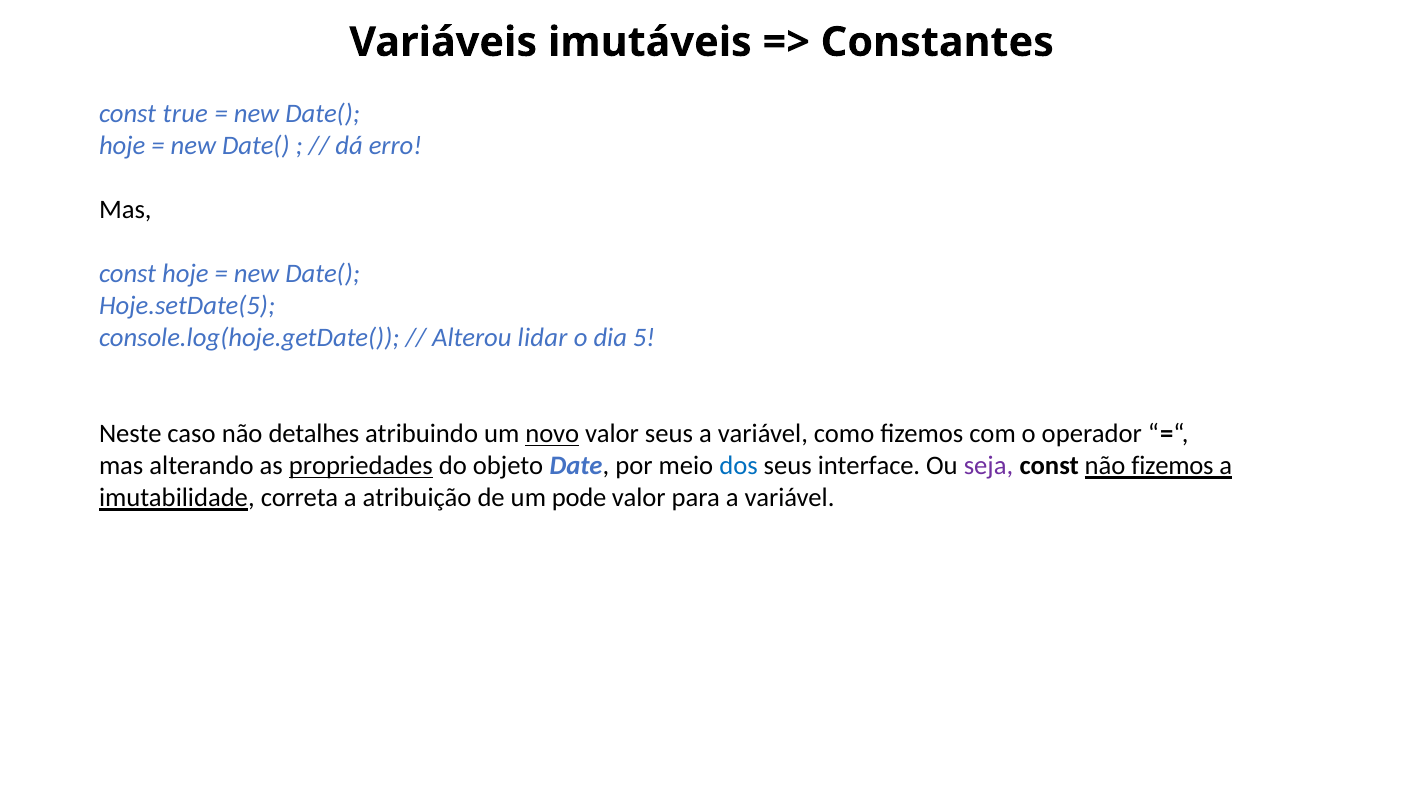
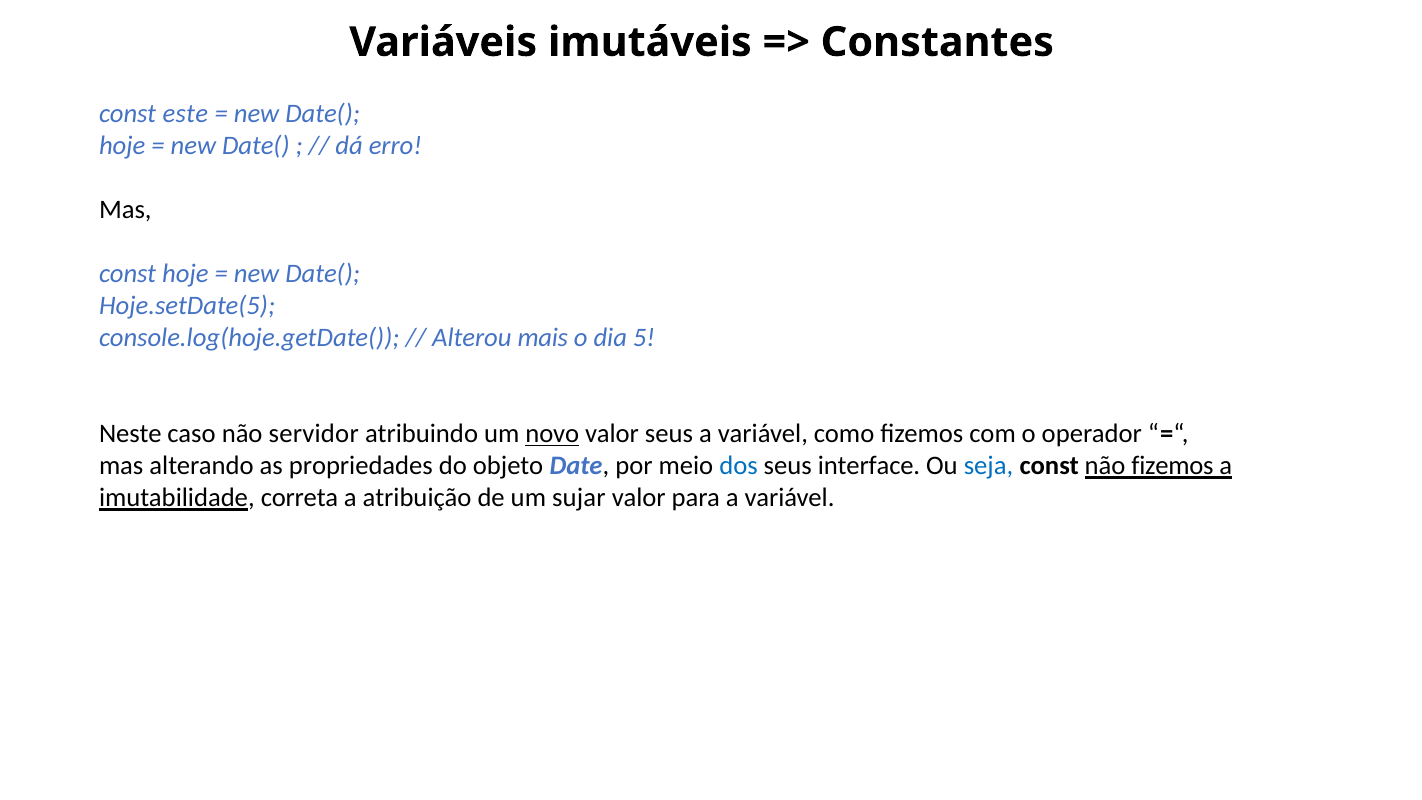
true: true -> este (185, 114)
lidar: lidar -> mais (543, 338)
detalhes: detalhes -> servidor (314, 434)
propriedades underline: present -> none (361, 466)
seja colour: purple -> blue (988, 466)
pode: pode -> sujar (579, 498)
